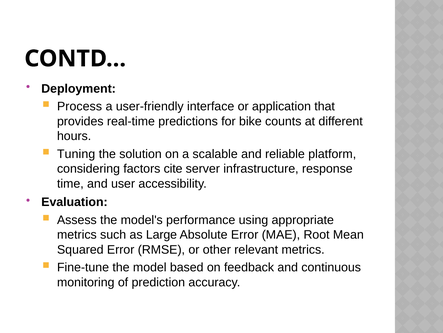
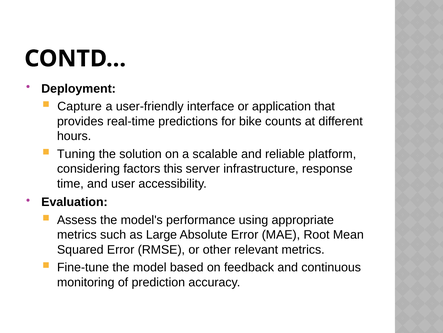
Process: Process -> Capture (80, 106)
cite: cite -> this (173, 168)
